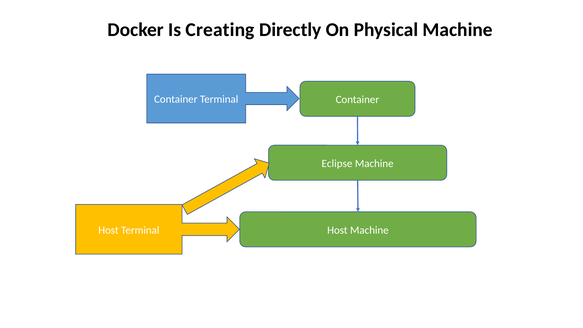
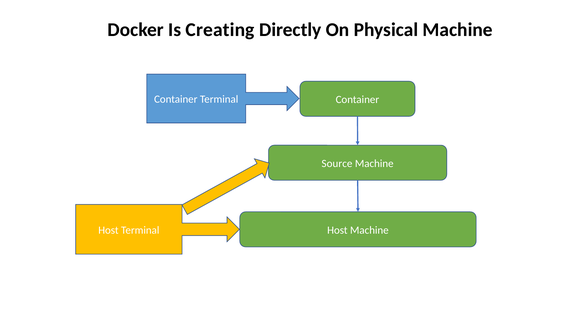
Eclipse: Eclipse -> Source (337, 163)
